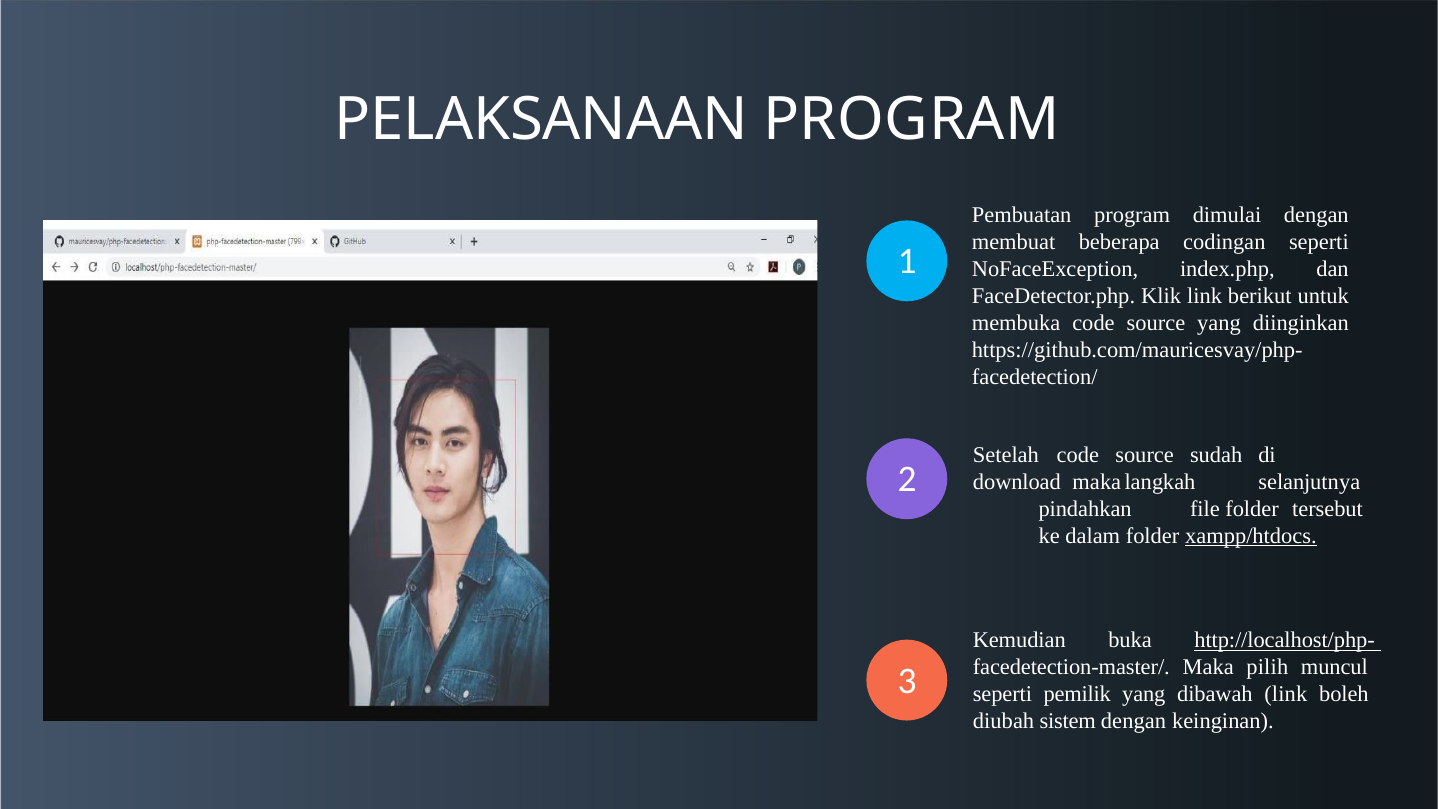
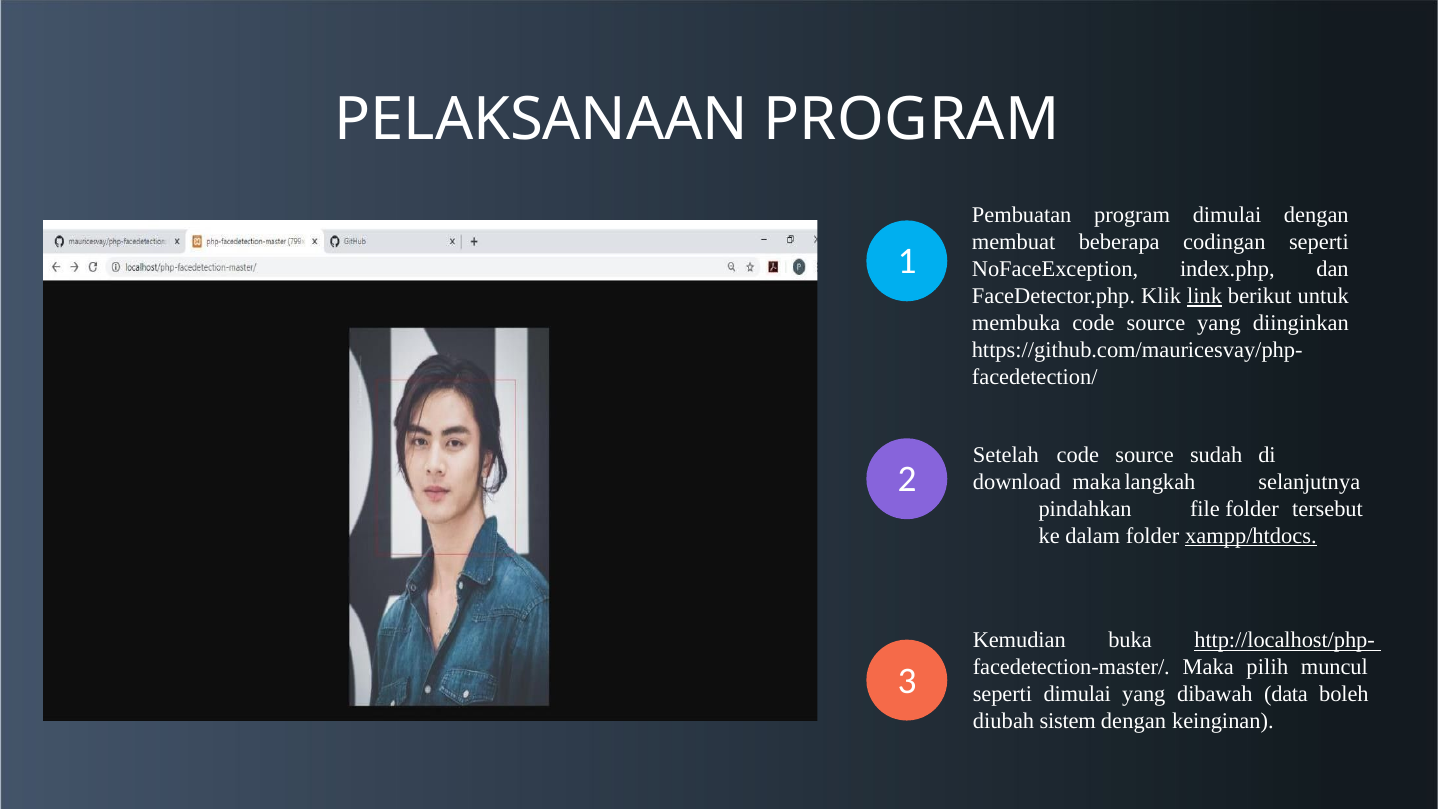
link underline: none -> present (1205, 296)
seperti pemilik: pemilik -> dimulai (1077, 694)
dibawah link: link -> data (1286, 694)
